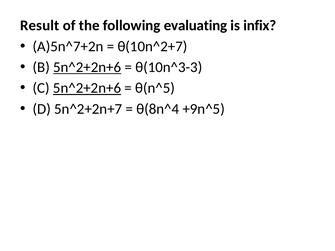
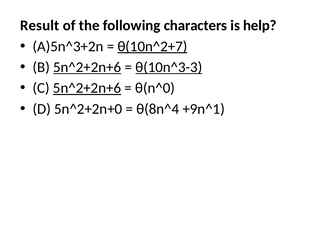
evaluating: evaluating -> characters (195, 26)
infix: infix -> help (260, 26)
A)5n^7+2n: A)5n^7+2n -> A)5n^3+2n (68, 46)
θ(10n^2+7 underline: none -> present (152, 46)
θ(10n^3-3 underline: none -> present (169, 67)
θ(n^5: θ(n^5 -> θ(n^0 (155, 88)
5n^2+2n+7: 5n^2+2n+7 -> 5n^2+2n+0 (88, 109)
+9n^5: +9n^5 -> +9n^1 (204, 109)
